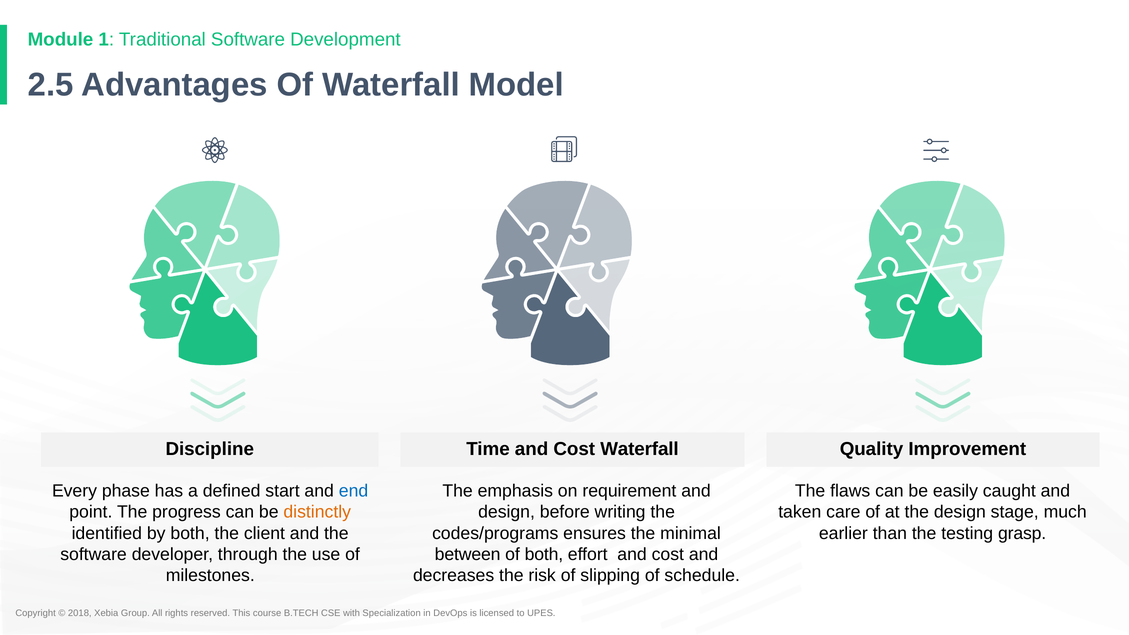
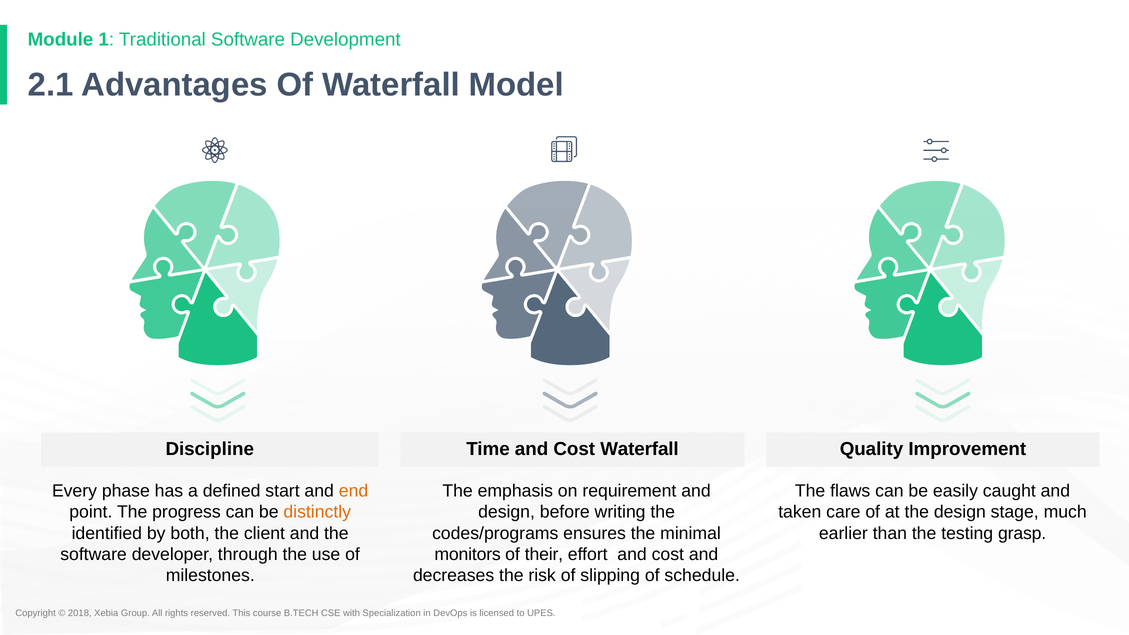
2.5: 2.5 -> 2.1 (51, 85)
end colour: blue -> orange (354, 491)
between: between -> monitors (468, 555)
of both: both -> their (544, 555)
